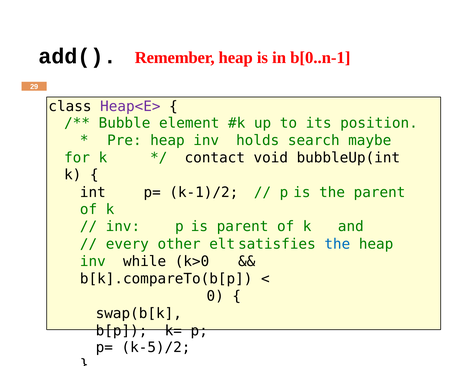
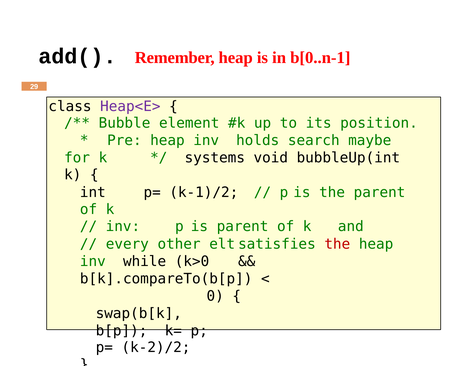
contact: contact -> systems (215, 157)
the colour: blue -> red (337, 244)
k-5)/2: k-5)/2 -> k-2)/2 (156, 347)
